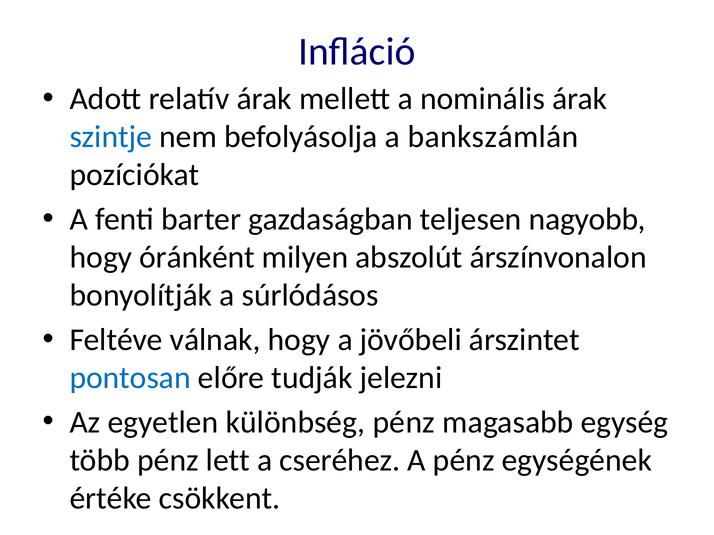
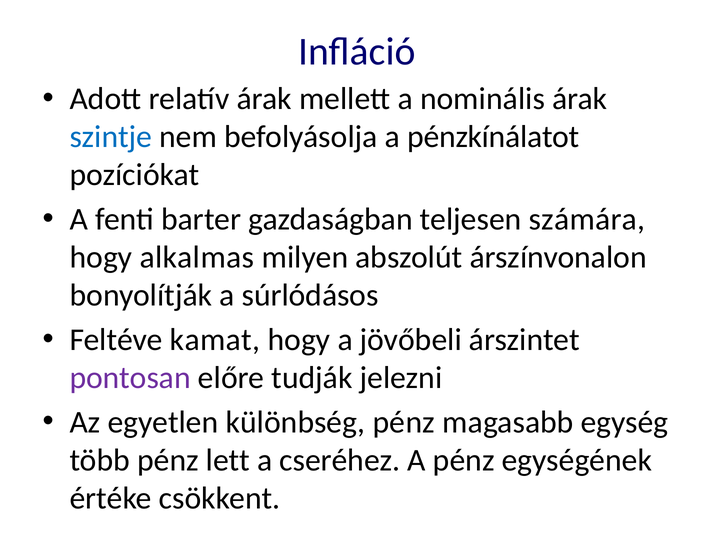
bankszámlán: bankszámlán -> pénzkínálatot (493, 137)
nagyobb: nagyobb -> számára (587, 219)
óránként: óránként -> alkalmas (197, 258)
válnak: válnak -> kamat (215, 340)
pontosan colour: blue -> purple (130, 378)
